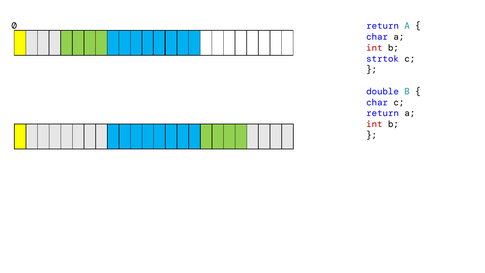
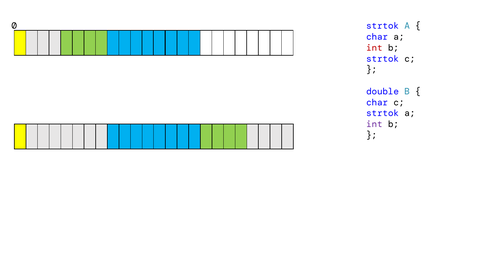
return: return -> strtok (383, 26)
return: return -> strtok (383, 113)
int colour: red -> purple (374, 124)
